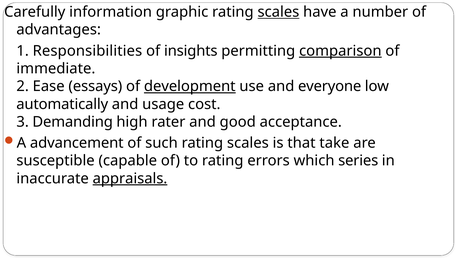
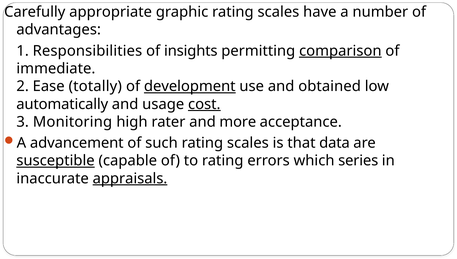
information: information -> appropriate (111, 12)
scales underline: present -> none (278, 12)
essays: essays -> totally (95, 86)
everyone: everyone -> obtained (330, 86)
cost underline: none -> present (204, 104)
Demanding: Demanding -> Monitoring (73, 122)
good: good -> more (238, 122)
take: take -> data (334, 143)
susceptible underline: none -> present (56, 161)
